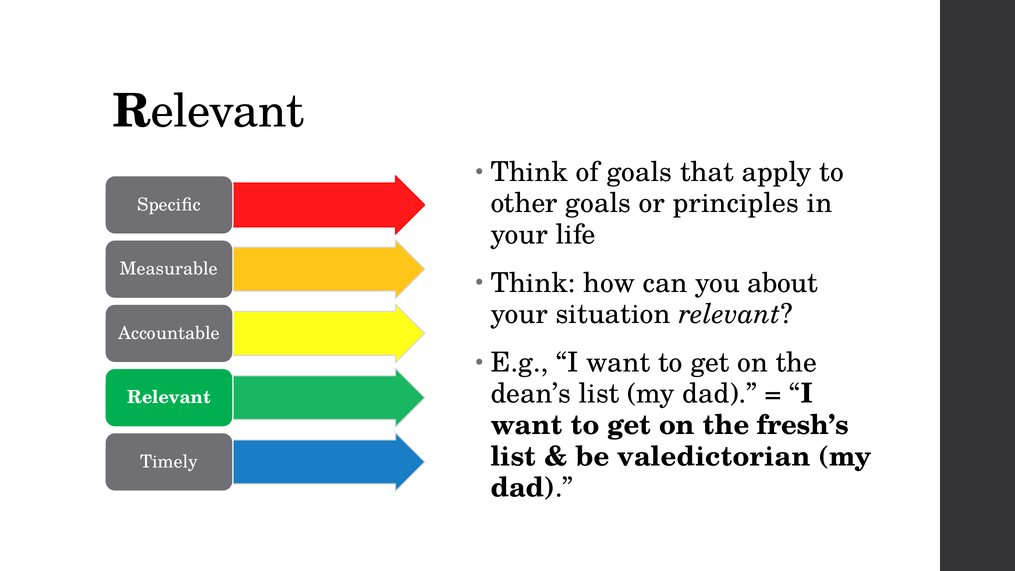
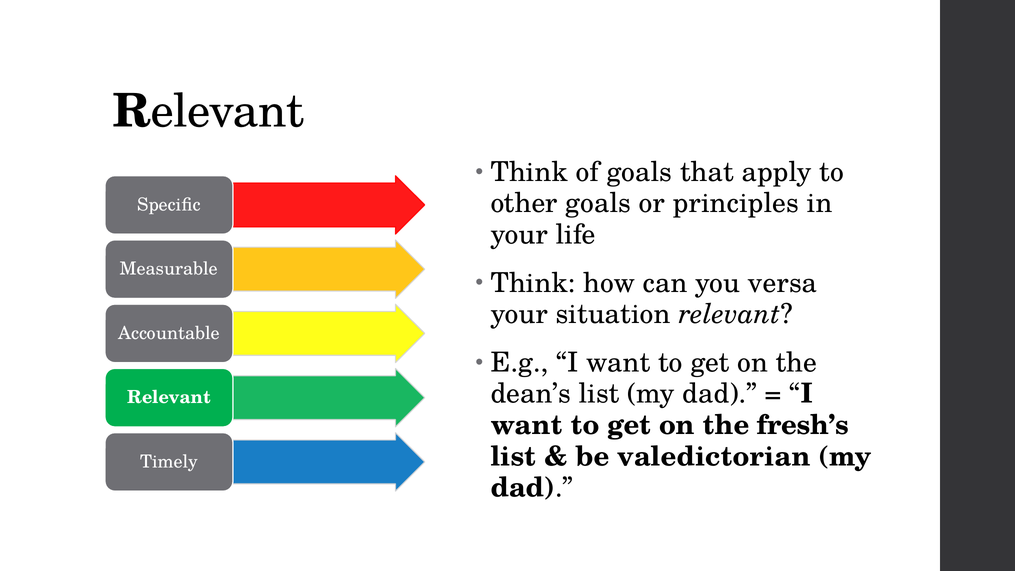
about: about -> versa (783, 283)
